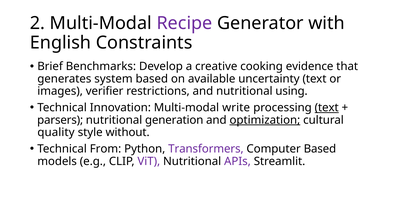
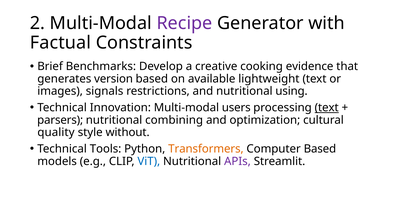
English: English -> Factual (60, 43)
system: system -> version (114, 79)
uncertainty: uncertainty -> lightweight (269, 79)
verifier: verifier -> signals (105, 91)
write: write -> users (236, 108)
generation: generation -> combining (174, 120)
optimization underline: present -> none (265, 120)
From: From -> Tools (106, 149)
Transformers colour: purple -> orange (206, 149)
ViT colour: purple -> blue (149, 161)
